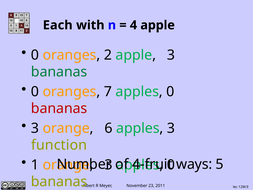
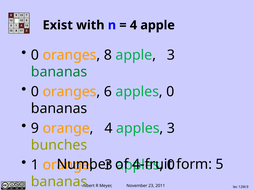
Each: Each -> Exist (58, 25)
0 oranges 2: 2 -> 8 (108, 55)
7: 7 -> 6 (108, 91)
bananas colour: red -> black (59, 108)
3: 3 -> 9 (35, 128)
orange 6: 6 -> 4 (108, 128)
function: function -> bunches (59, 145)
ways: ways -> form (194, 164)
